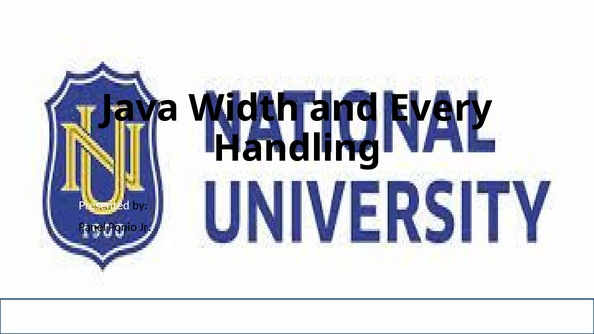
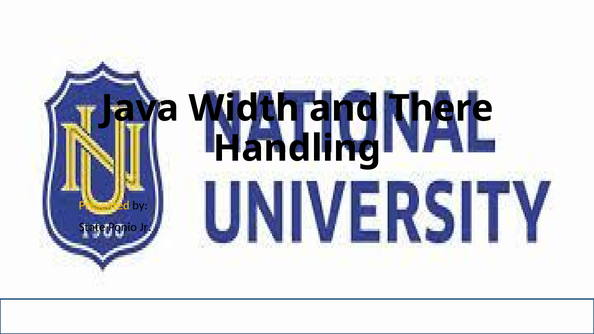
Every: Every -> There (441, 108)
Presented colour: white -> yellow (104, 205)
Panel: Panel -> State (92, 227)
